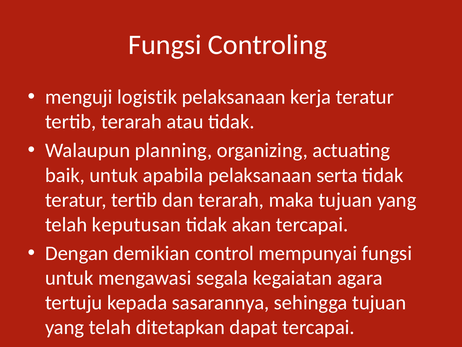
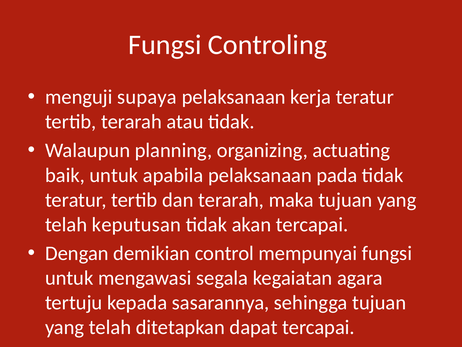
logistik: logistik -> supaya (147, 97)
serta: serta -> pada (337, 175)
